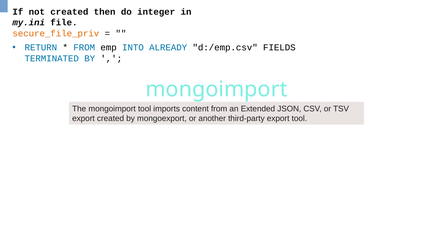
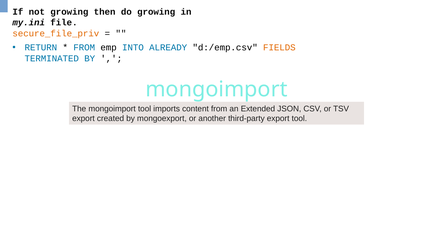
not created: created -> growing (69, 12)
do integer: integer -> growing (156, 12)
FIELDS colour: black -> orange (279, 48)
